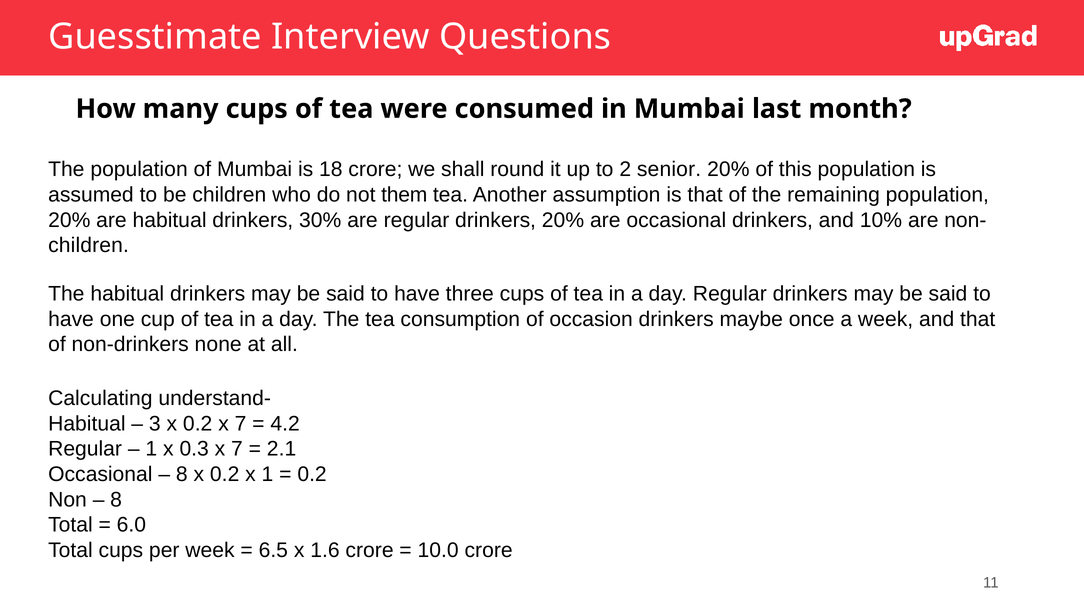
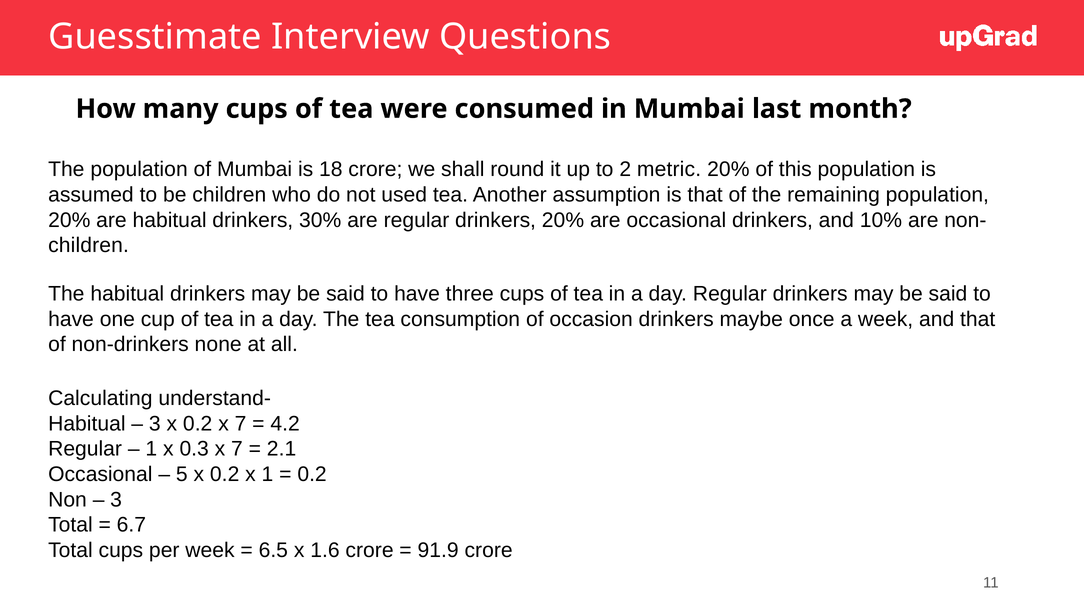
senior: senior -> metric (669, 169)
them: them -> used (404, 195)
8: 8 -> 5 (182, 474)
8: 8 -> 3 (116, 499)
6.0: 6.0 -> 6.7 (131, 525)
10.0: 10.0 -> 91.9 (438, 550)
